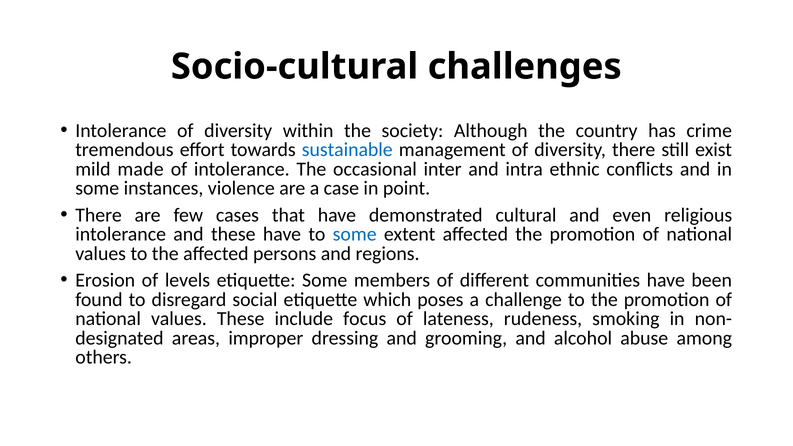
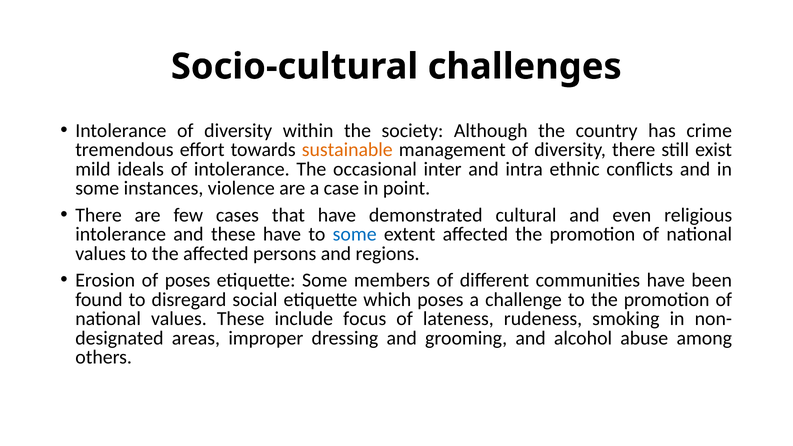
sustainable colour: blue -> orange (347, 150)
made: made -> ideals (141, 169)
of levels: levels -> poses (188, 280)
